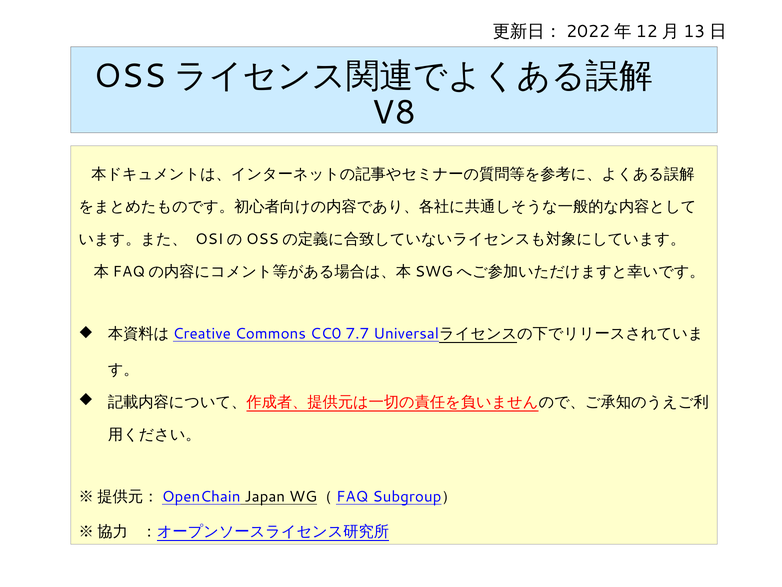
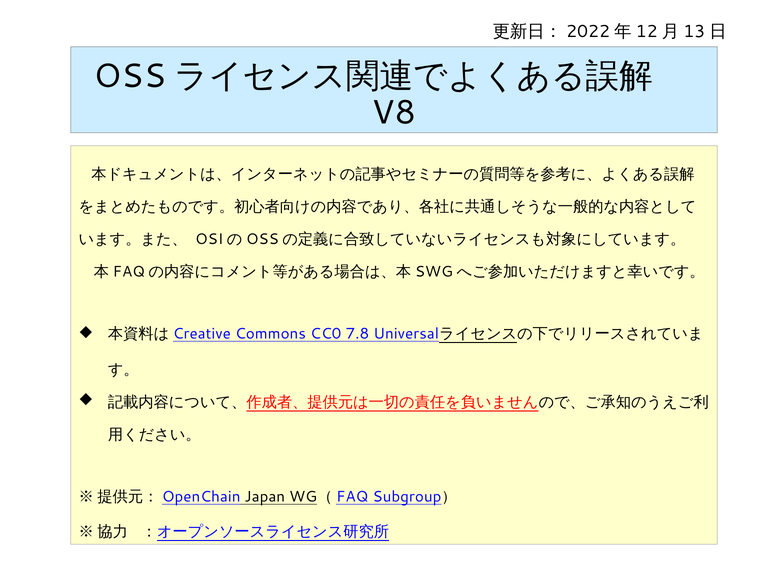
7.7: 7.7 -> 7.8 (357, 333)
